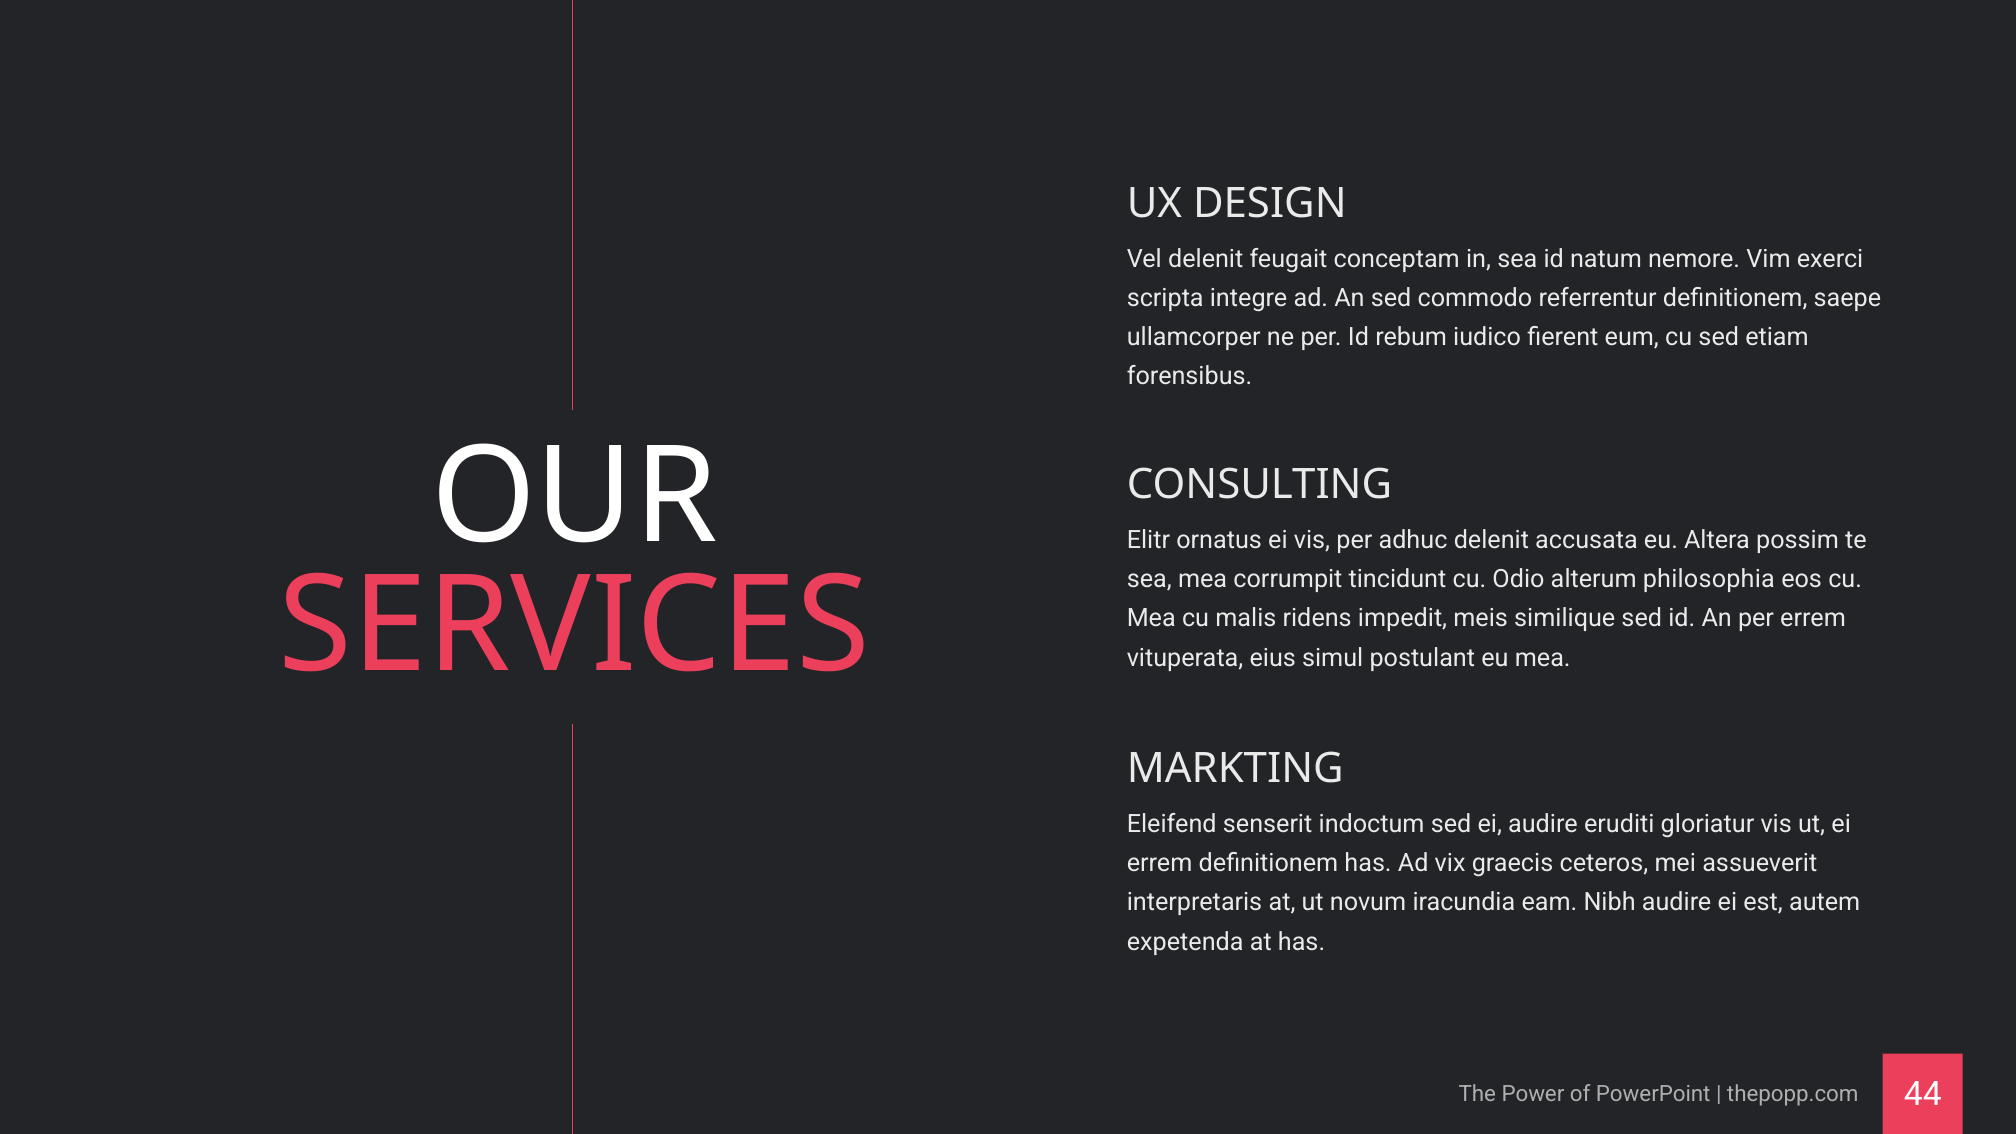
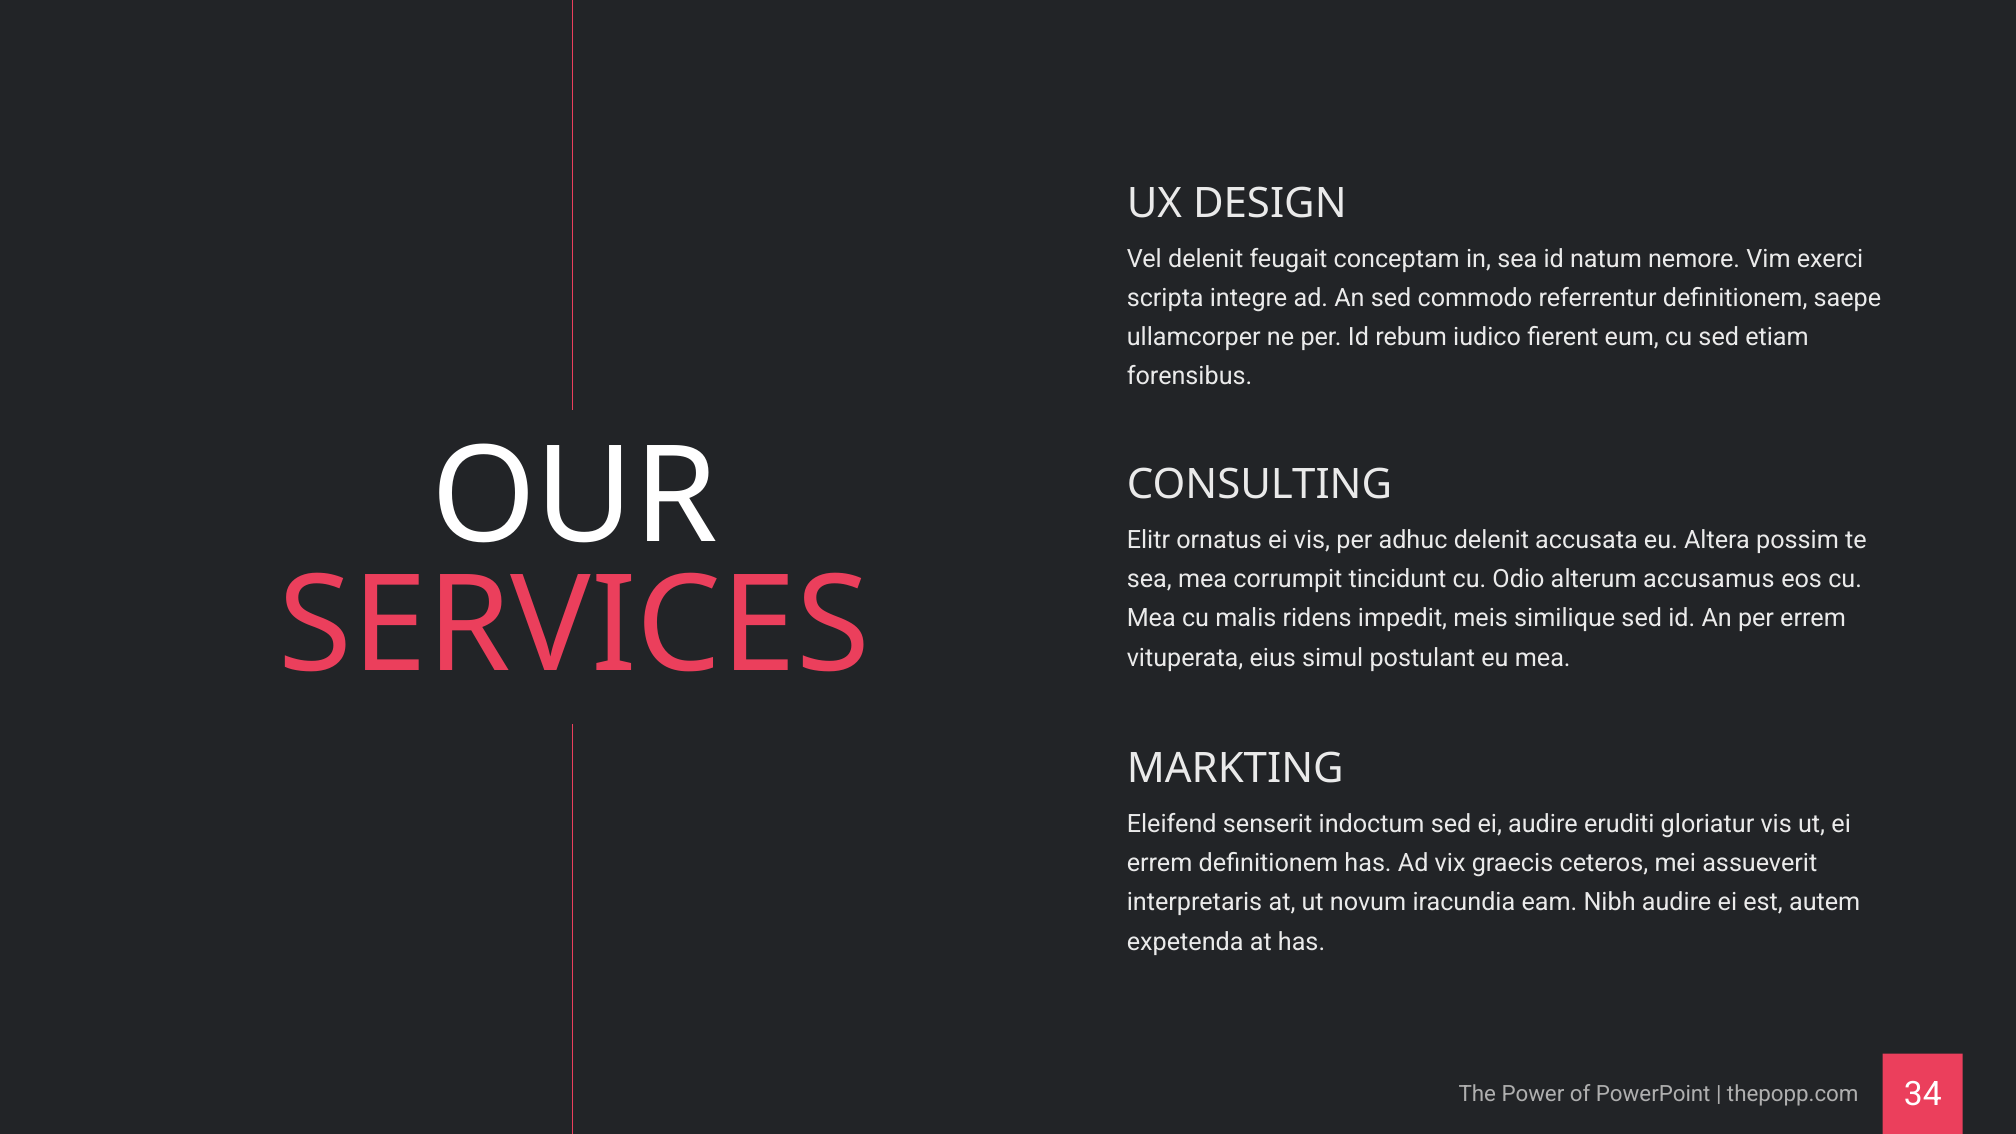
philosophia: philosophia -> accusamus (1709, 579)
44: 44 -> 34 (1923, 1095)
